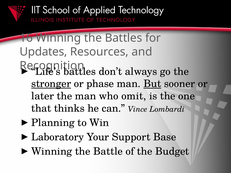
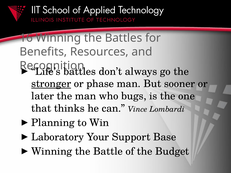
Updates: Updates -> Benefits (43, 52)
But underline: present -> none (152, 84)
omit: omit -> bugs (134, 96)
